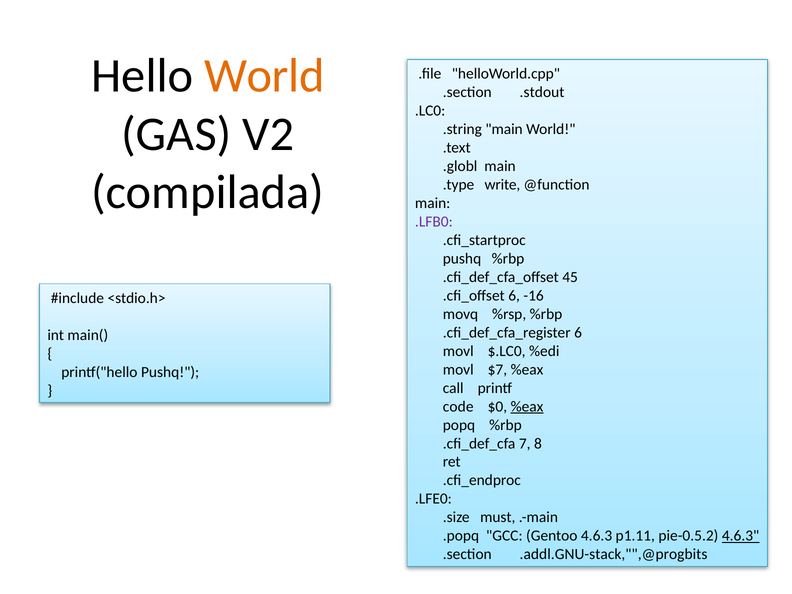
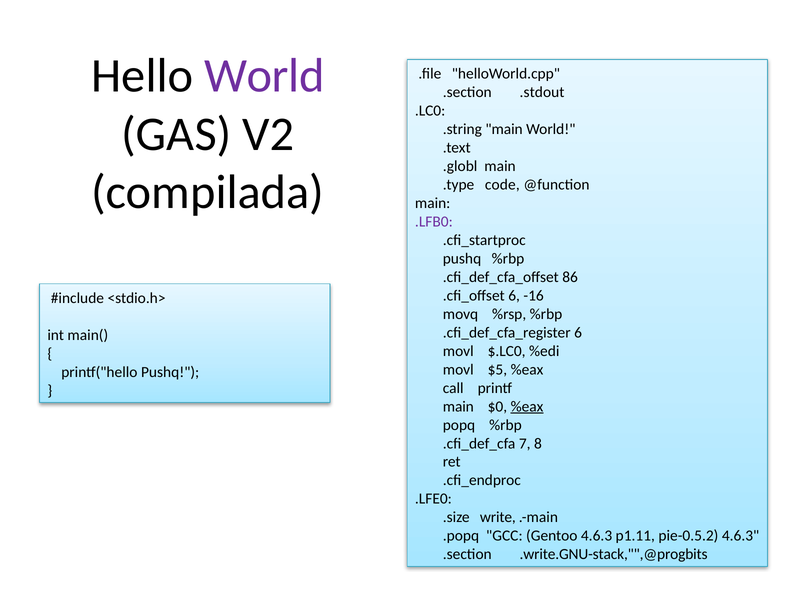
World colour: orange -> purple (264, 76)
write: write -> code (502, 185)
45: 45 -> 86 (570, 277)
$7: $7 -> $5 (497, 369)
code: code -> main (458, 406)
must: must -> write (498, 517)
4.6.3 underline: present -> none (741, 536)
.addl.GNU-stack,"",@progbits: .addl.GNU-stack,"",@progbits -> .write.GNU-stack,"",@progbits (614, 554)
